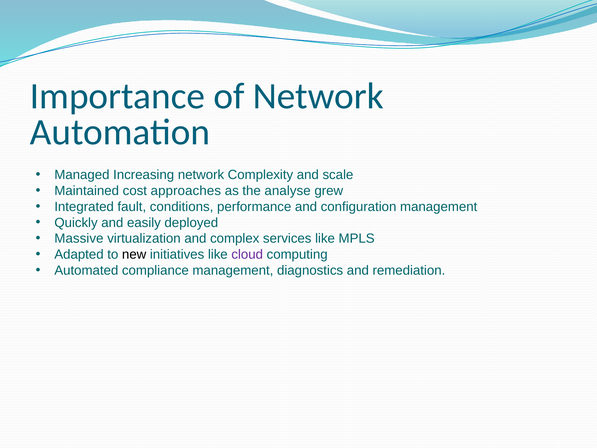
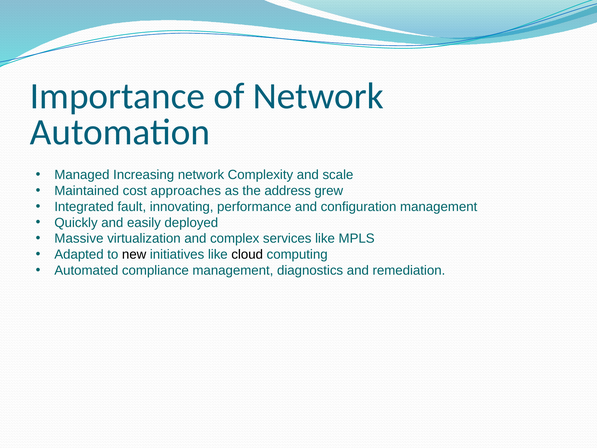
analyse: analyse -> address (288, 191)
conditions: conditions -> innovating (182, 207)
cloud colour: purple -> black (247, 254)
